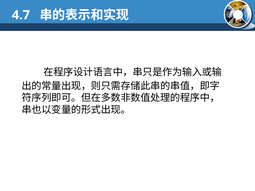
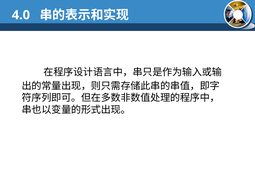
4.7: 4.7 -> 4.0 (21, 15)
